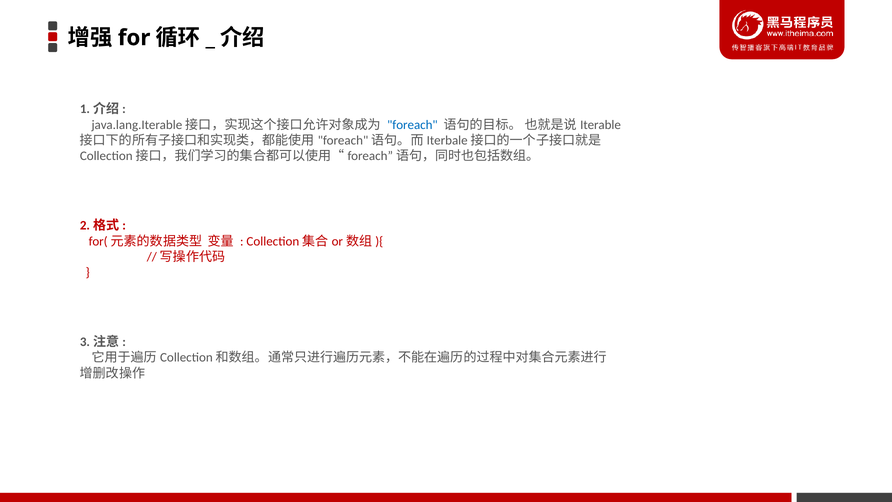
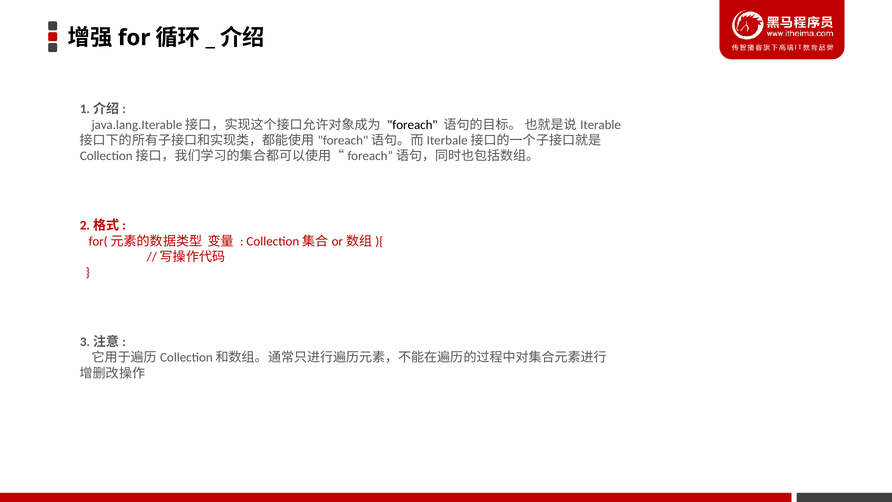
foreach colour: blue -> black (412, 125)
